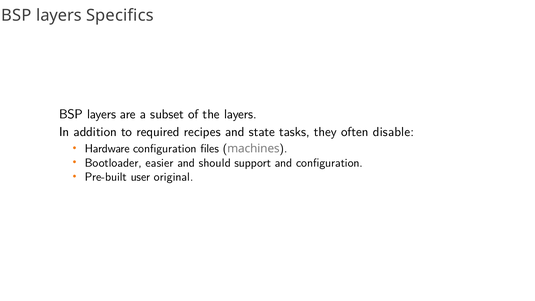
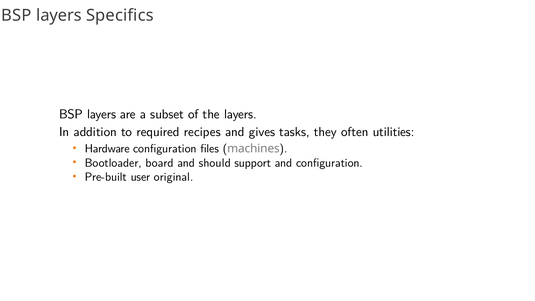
state: state -> gives (262, 132)
disable: disable -> utilities (394, 132)
easier: easier -> board (160, 163)
